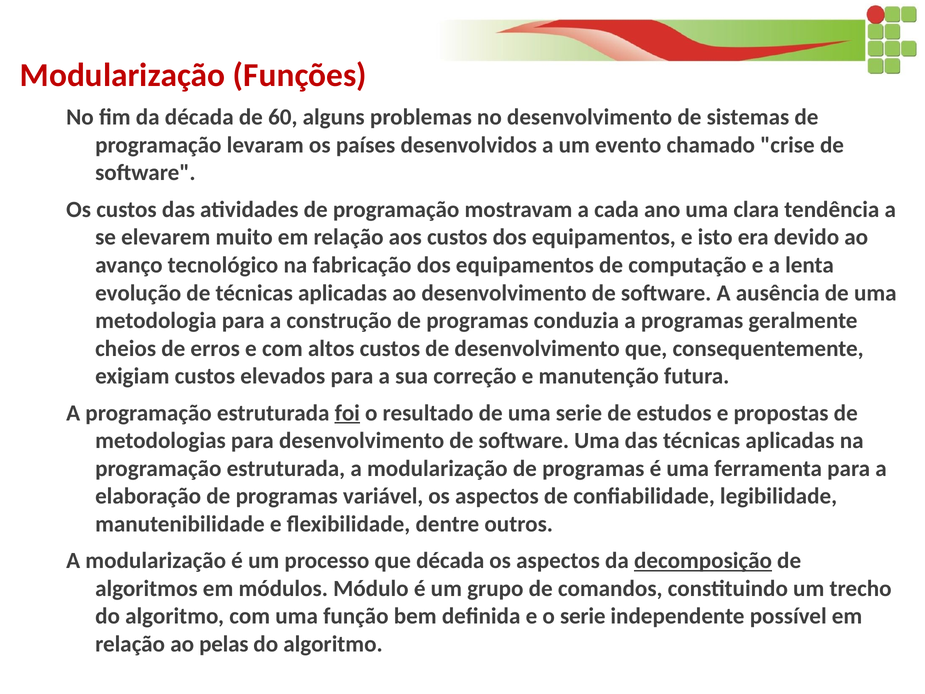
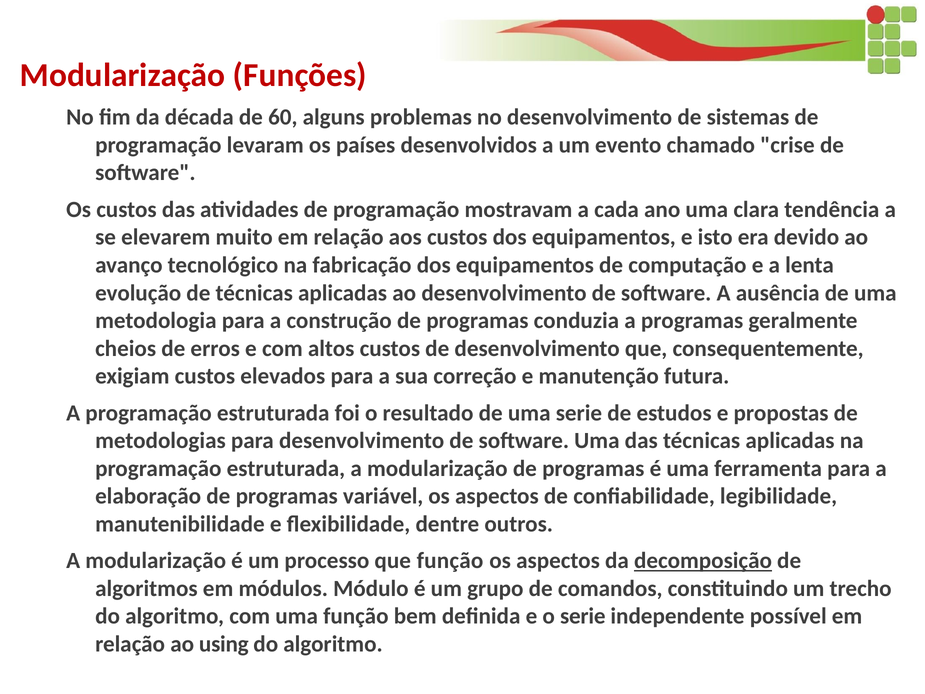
foi underline: present -> none (347, 413)
que década: década -> função (450, 561)
pelas: pelas -> using (224, 644)
